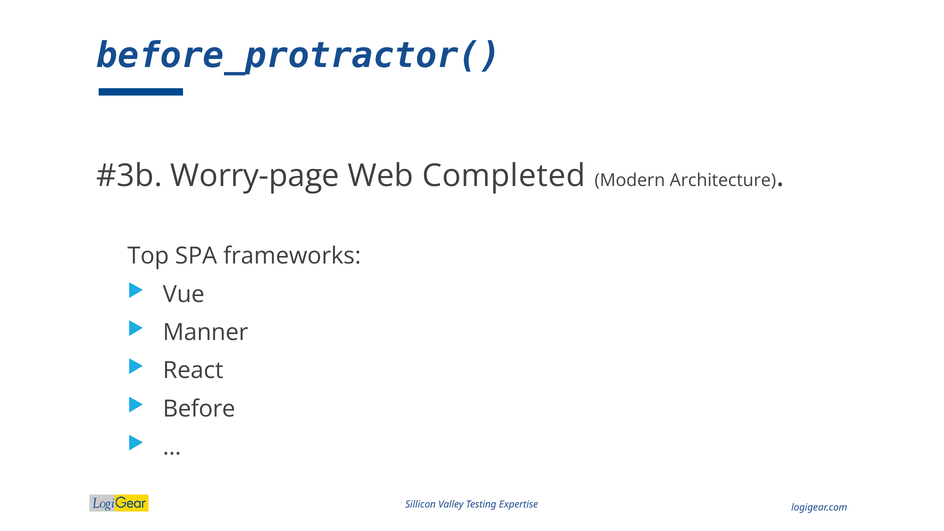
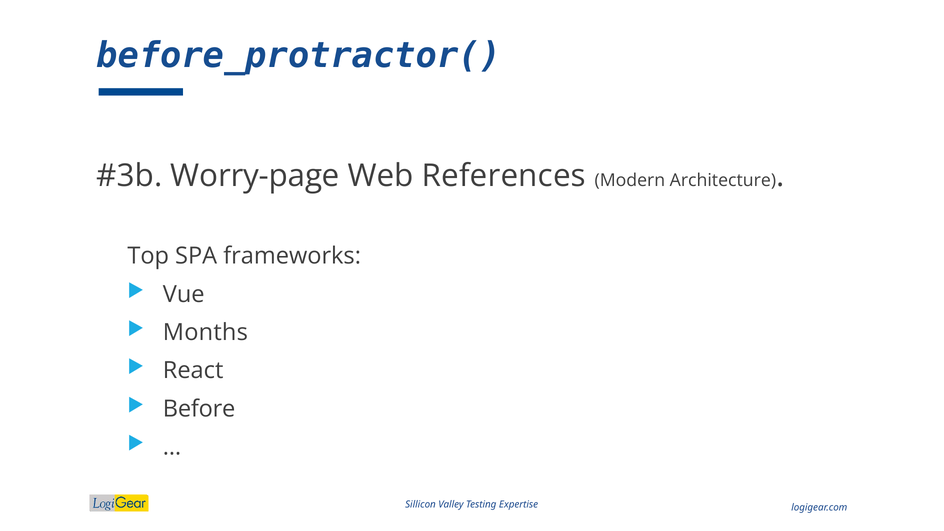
Completed: Completed -> References (504, 176)
Manner: Manner -> Months (205, 332)
